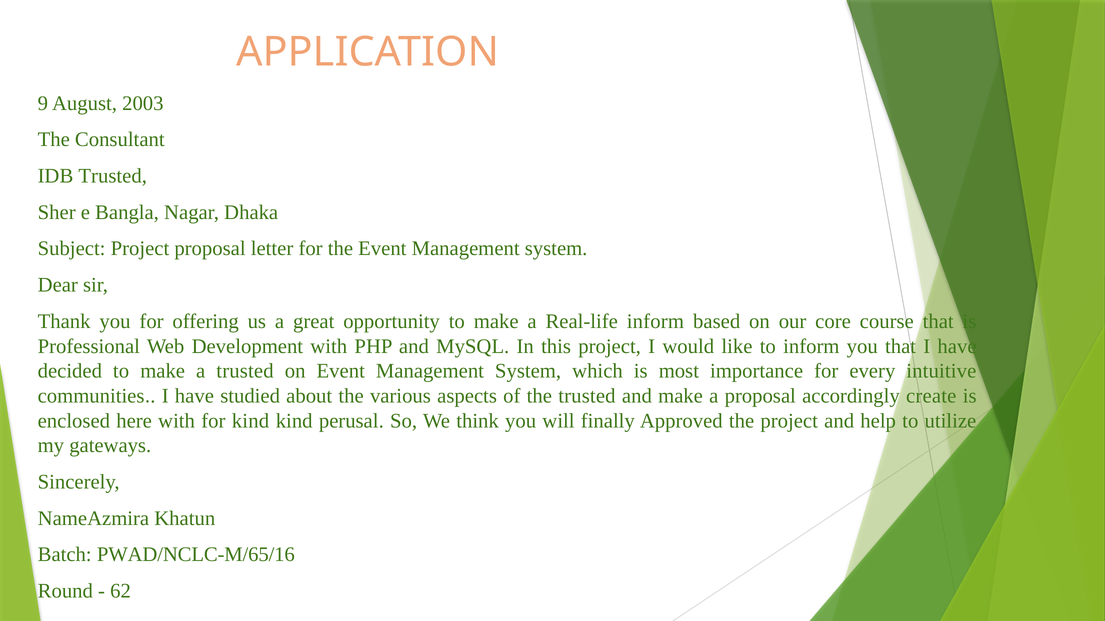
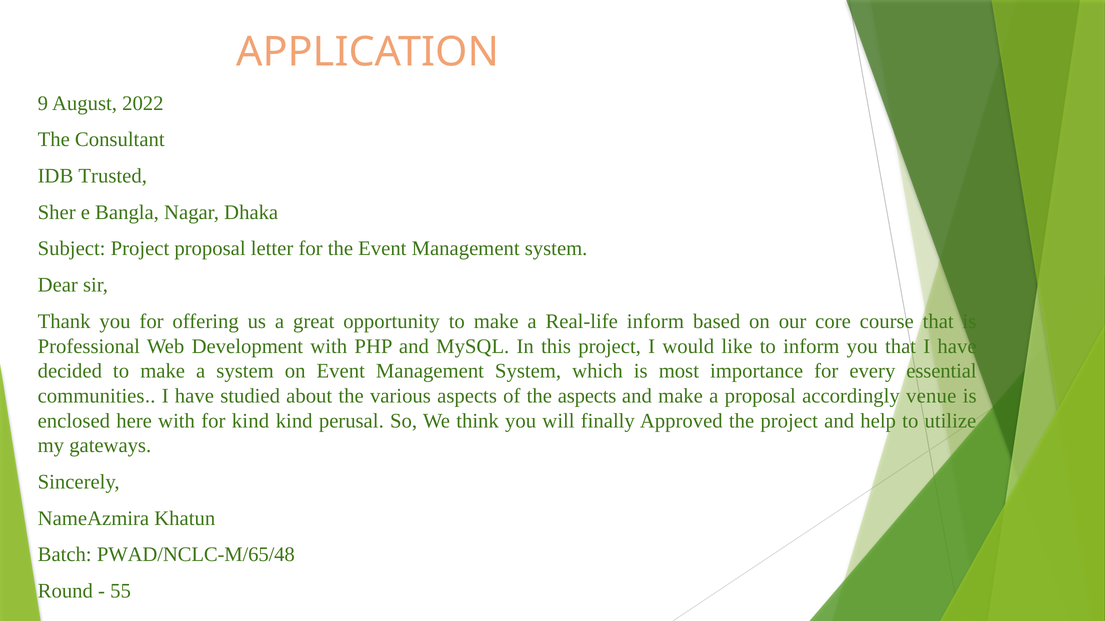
2003: 2003 -> 2022 (143, 103)
a trusted: trusted -> system (245, 371)
intuitive: intuitive -> essential (941, 371)
the trusted: trusted -> aspects (587, 396)
create: create -> venue (931, 396)
PWAD/NCLC-M/65/16: PWAD/NCLC-M/65/16 -> PWAD/NCLC-M/65/48 (196, 555)
62: 62 -> 55 (121, 591)
